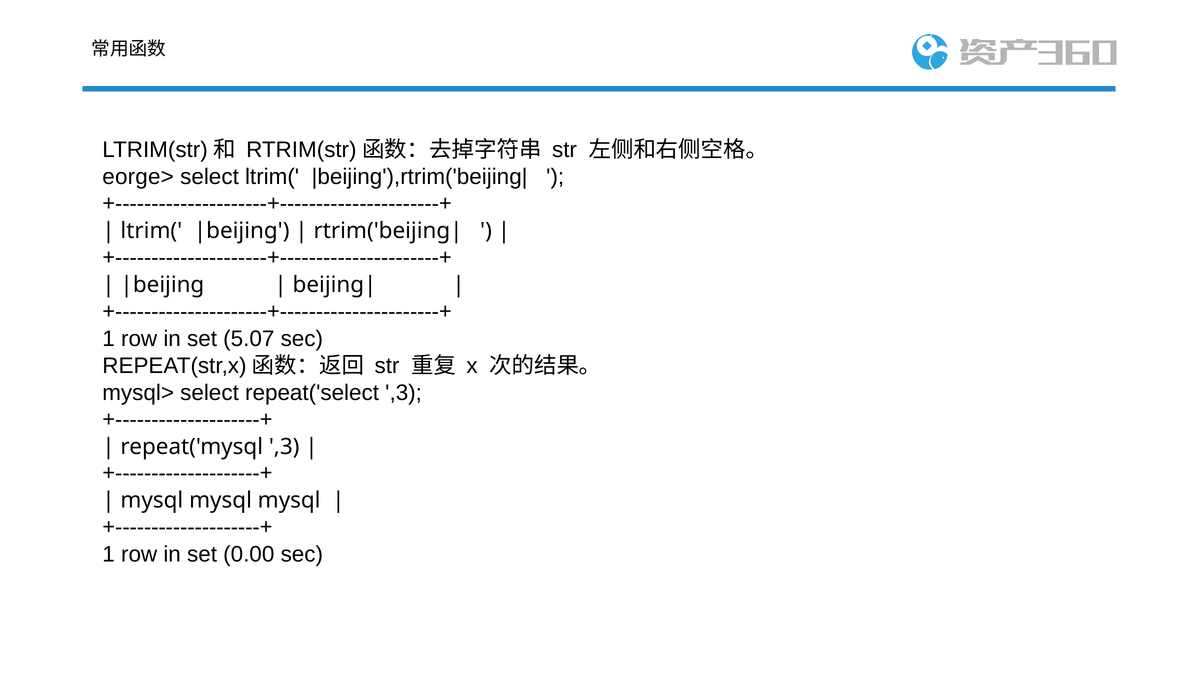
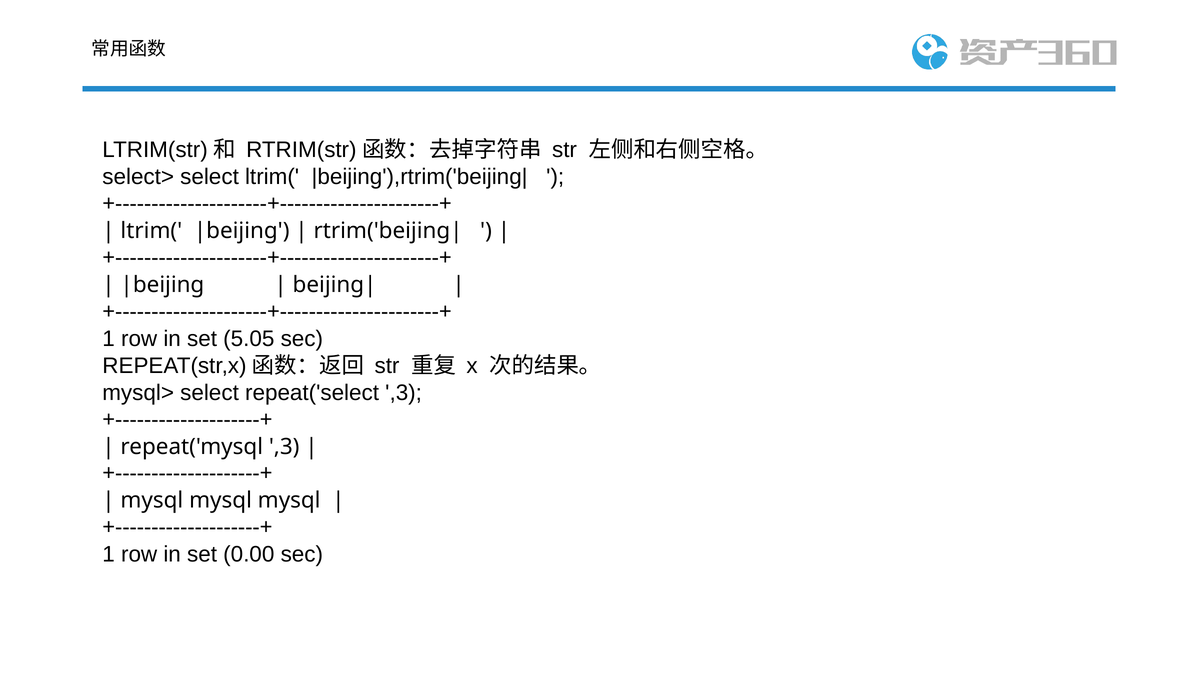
eorge>: eorge> -> select> (138, 177)
5.07: 5.07 -> 5.05 (249, 339)
